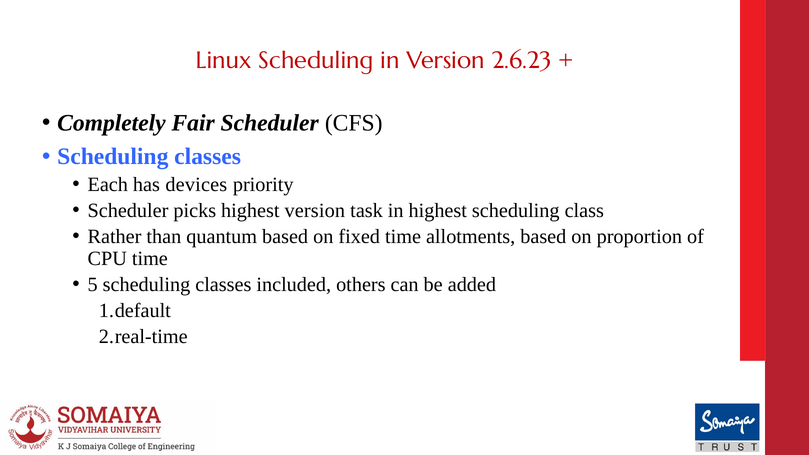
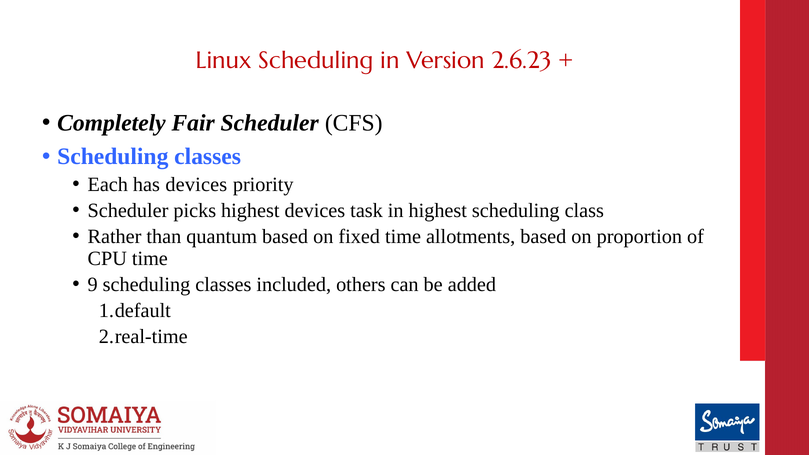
highest version: version -> devices (315, 211)
5: 5 -> 9 (93, 285)
